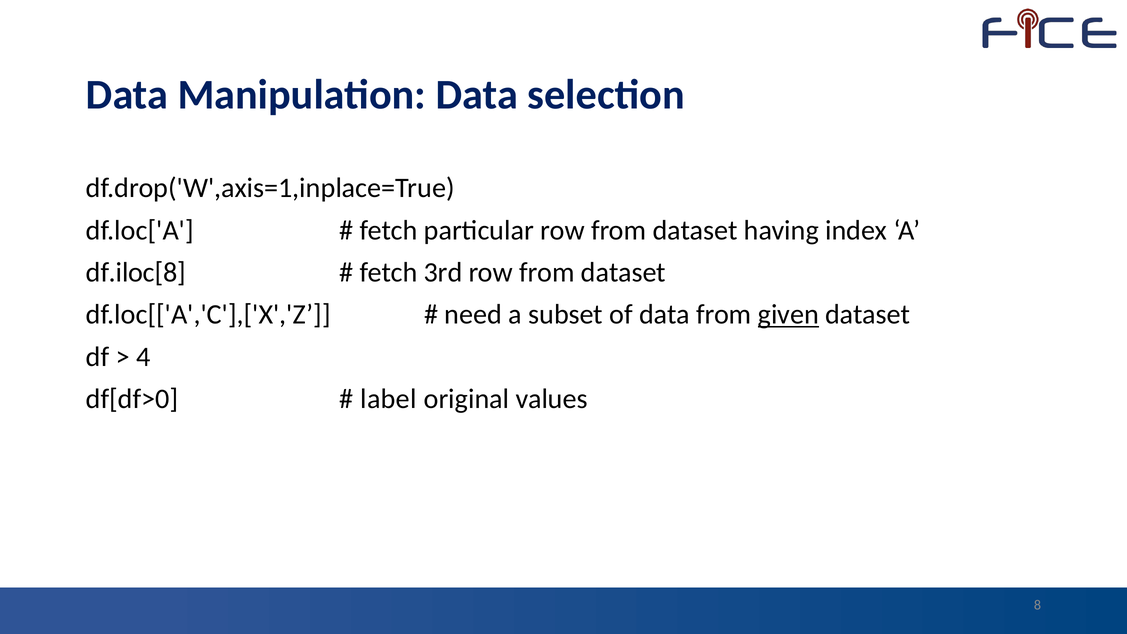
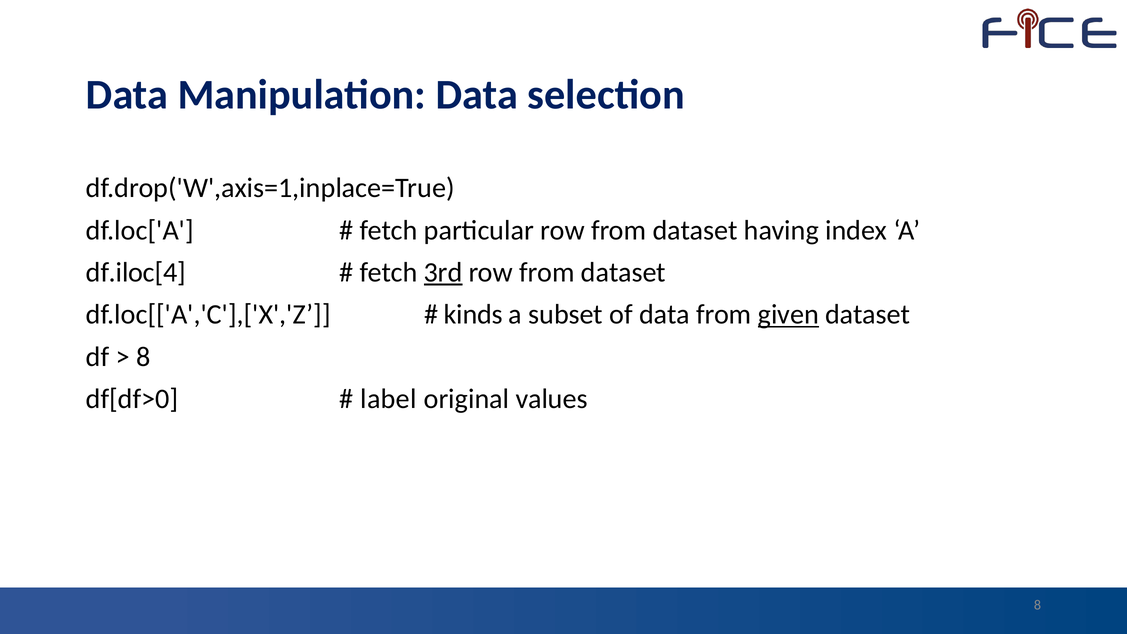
df.iloc[8: df.iloc[8 -> df.iloc[4 (136, 272)
3rd underline: none -> present (443, 272)
need: need -> kinds (473, 315)
4: 4 -> 8 (143, 357)
